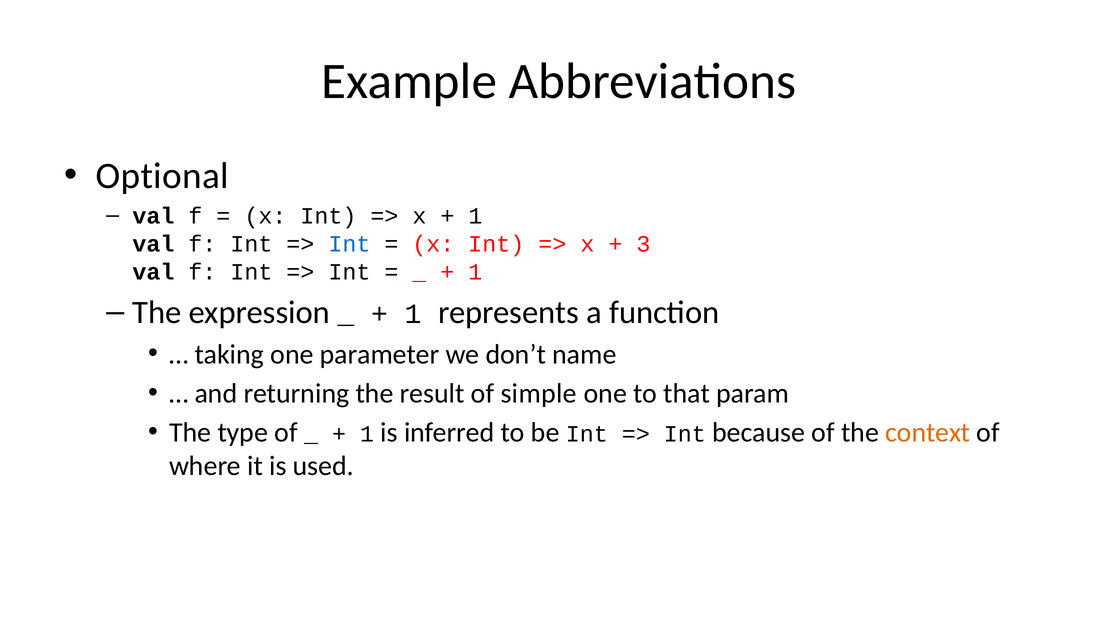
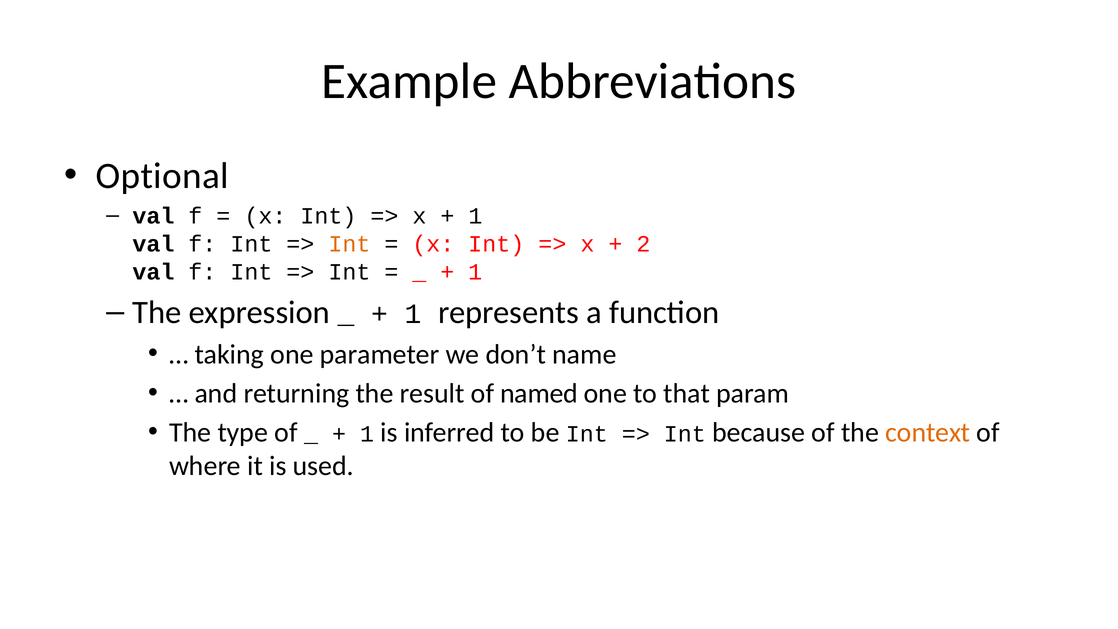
Int colour: blue -> orange (349, 244)
3: 3 -> 2 (643, 244)
simple: simple -> named (539, 393)
